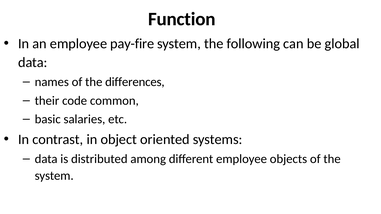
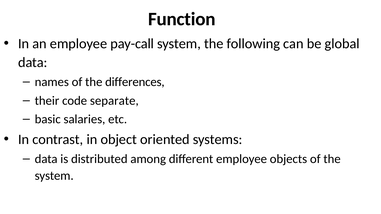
pay-fire: pay-fire -> pay-call (132, 44)
common: common -> separate (114, 101)
